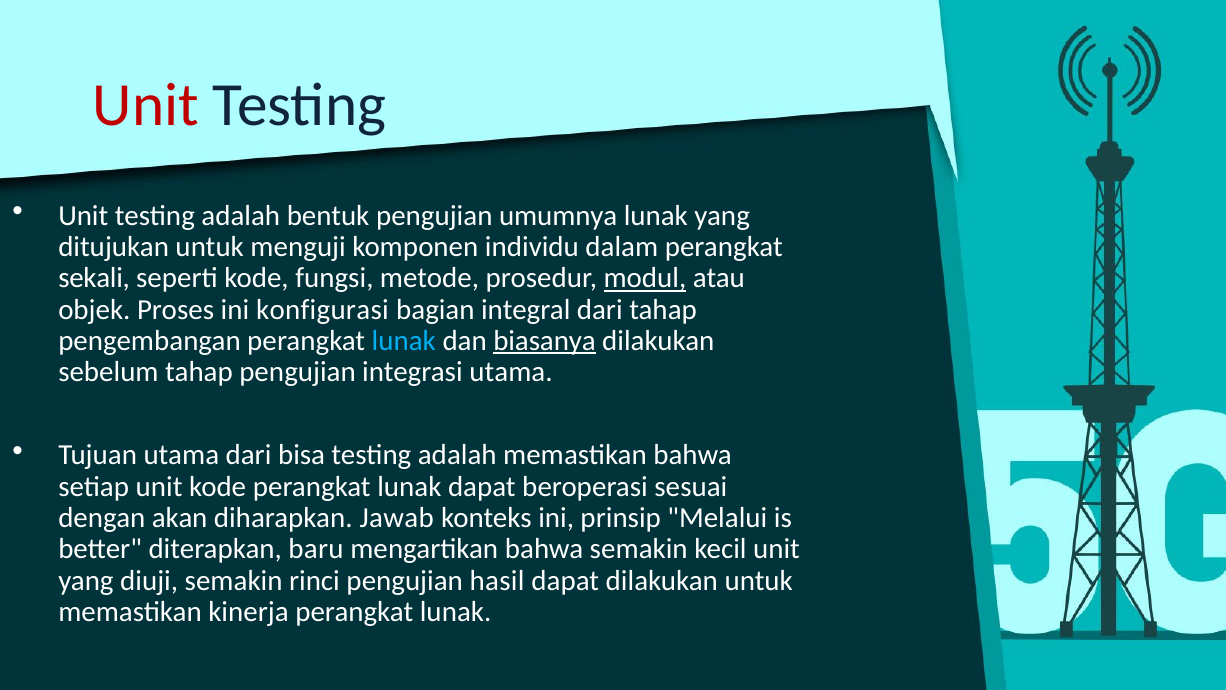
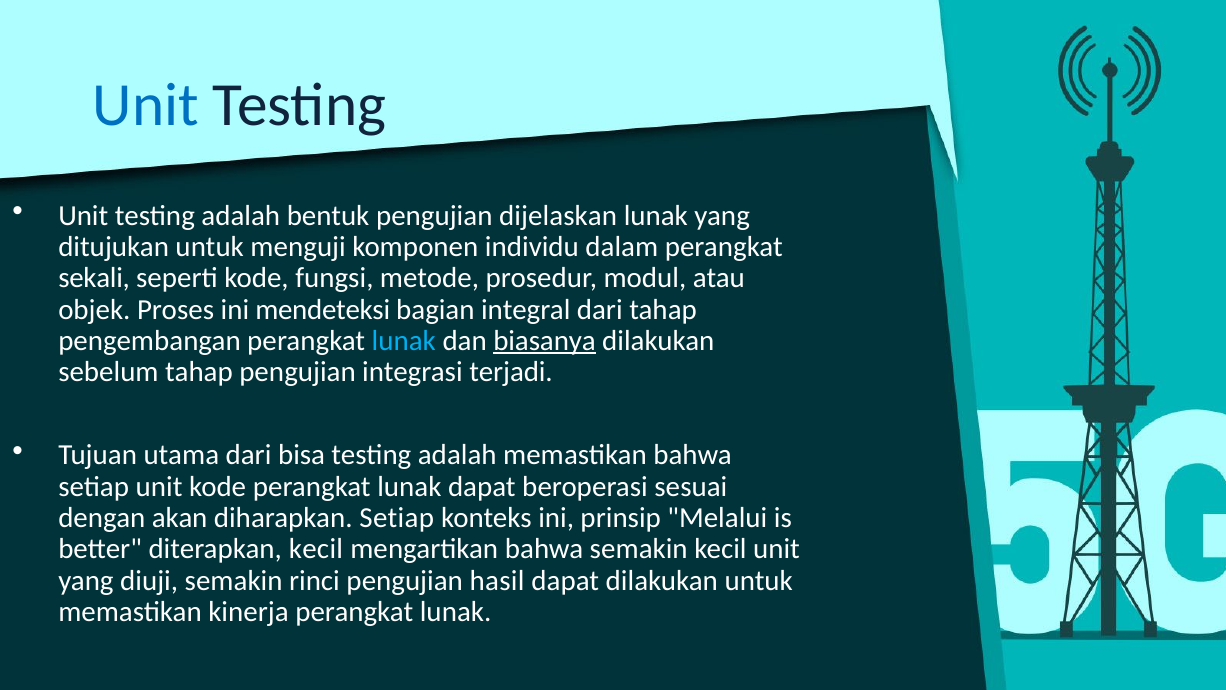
Unit colour: red -> blue (146, 105)
umumnya: umumnya -> dijelaskan (558, 216)
modul underline: present -> none (645, 278)
konfigurasi: konfigurasi -> mendeteksi (323, 309)
integrasi utama: utama -> terjadi (511, 372)
diharapkan Jawab: Jawab -> Setiap (397, 518)
diterapkan baru: baru -> kecil (316, 549)
